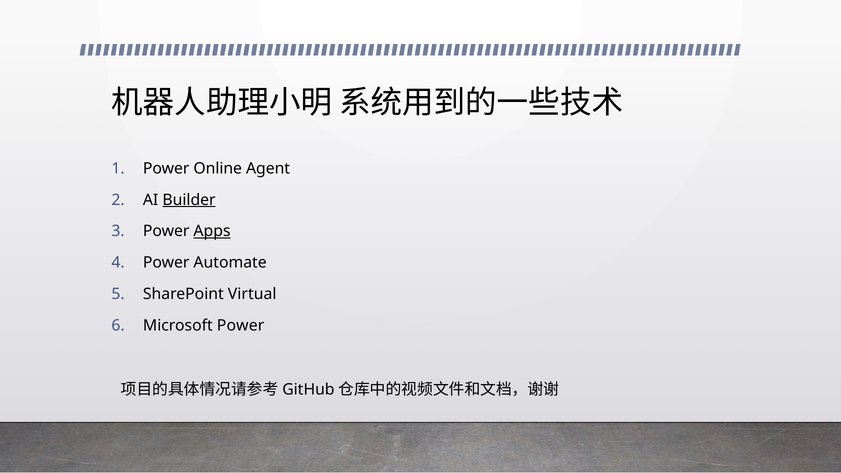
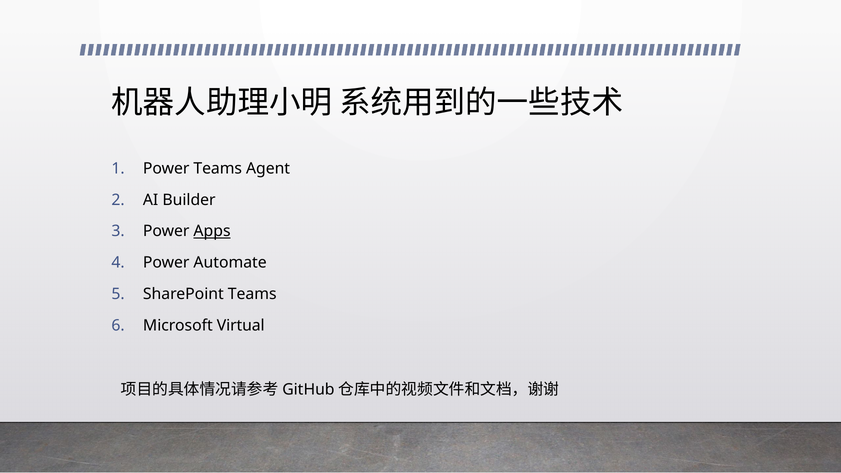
Power Online: Online -> Teams (218, 168)
Builder underline: present -> none (189, 200)
SharePoint Virtual: Virtual -> Teams (252, 294)
Microsoft Power: Power -> Virtual (241, 326)
